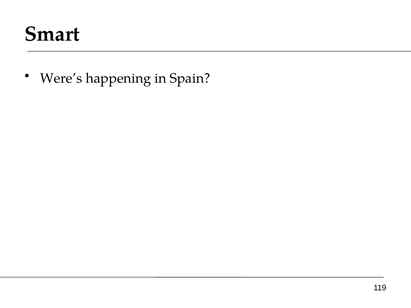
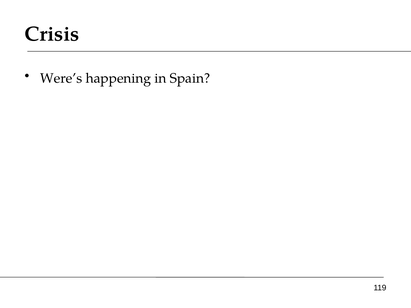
Smart: Smart -> Crisis (52, 34)
